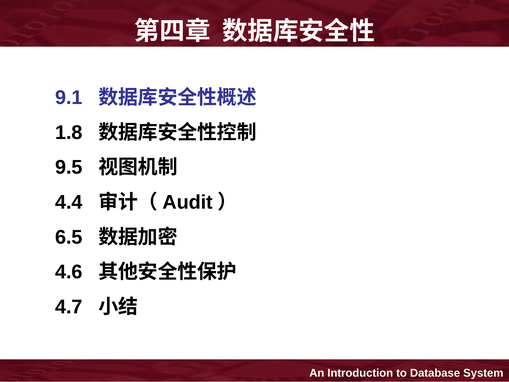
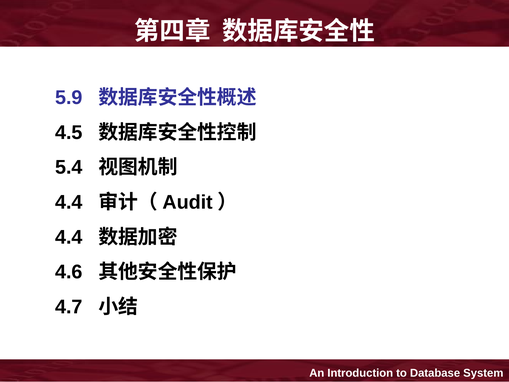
9.1: 9.1 -> 5.9 (69, 98)
1.8: 1.8 -> 4.5 (69, 132)
9.5: 9.5 -> 5.4 (69, 167)
6.5: 6.5 -> 4.4 (69, 237)
